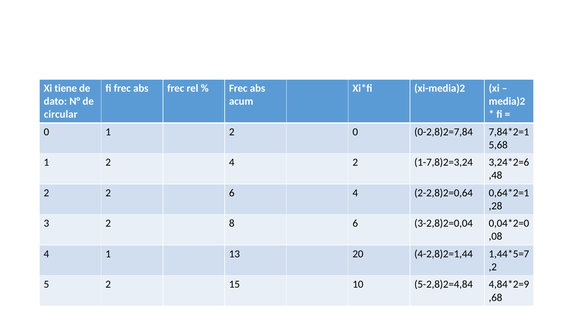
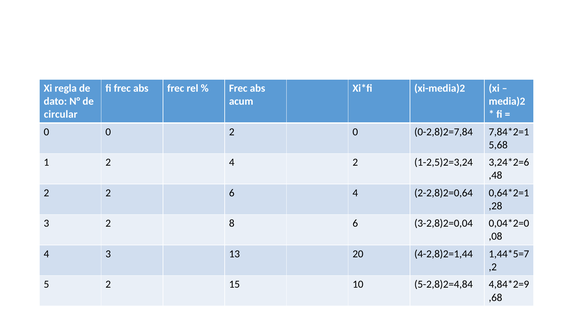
tiene: tiene -> regla (66, 88)
0 1: 1 -> 0 (108, 132)
1-7,8)2=3,24: 1-7,8)2=3,24 -> 1-2,5)2=3,24 (444, 162)
4 1: 1 -> 3 (108, 254)
